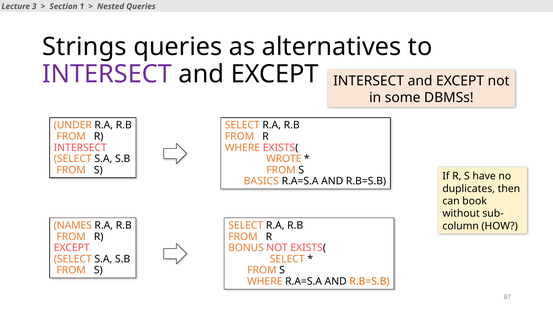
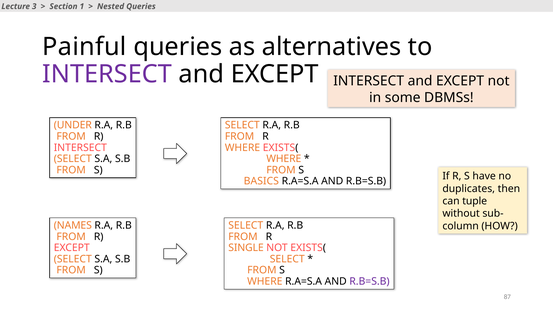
Strings: Strings -> Painful (84, 47)
WROTE: WROTE -> WHERE (284, 159)
book: book -> tuple (475, 201)
BONUS: BONUS -> SINGLE (246, 248)
R.B=S.B colour: orange -> purple (369, 281)
